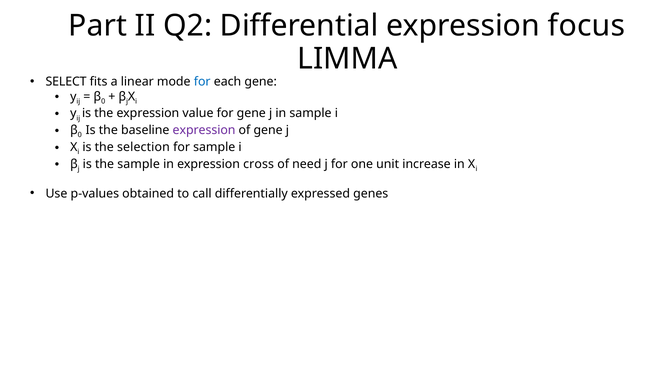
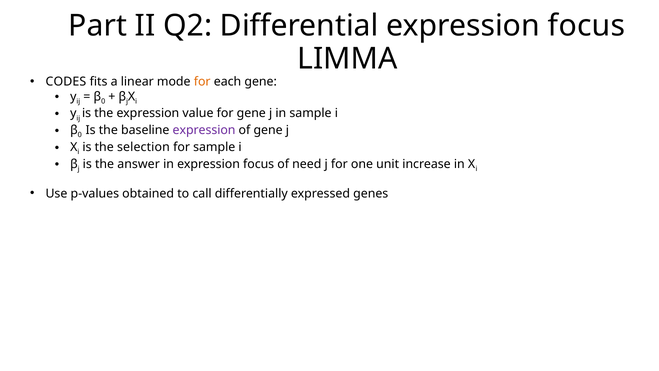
SELECT: SELECT -> CODES (66, 82)
for colour: blue -> orange (202, 82)
the sample: sample -> answer (139, 164)
in expression cross: cross -> focus (259, 164)
